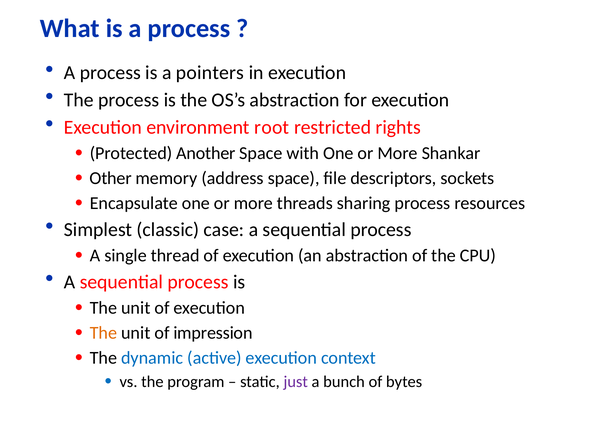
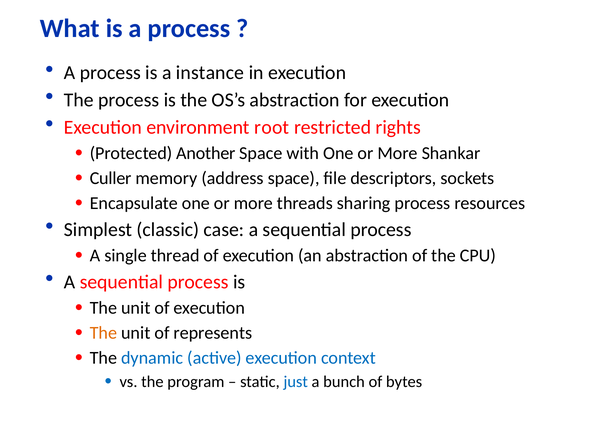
pointers: pointers -> instance (210, 73)
Other: Other -> Culler (111, 178)
impression: impression -> represents (213, 333)
just colour: purple -> blue (296, 381)
